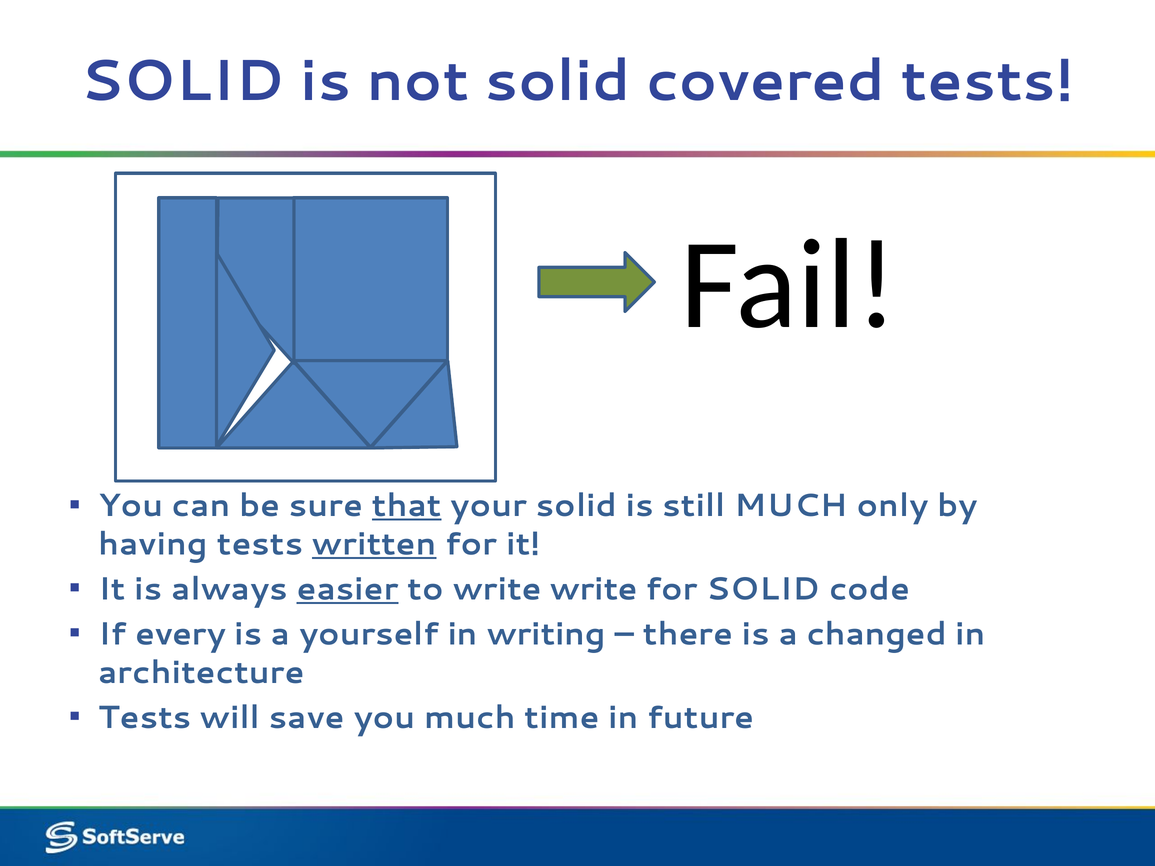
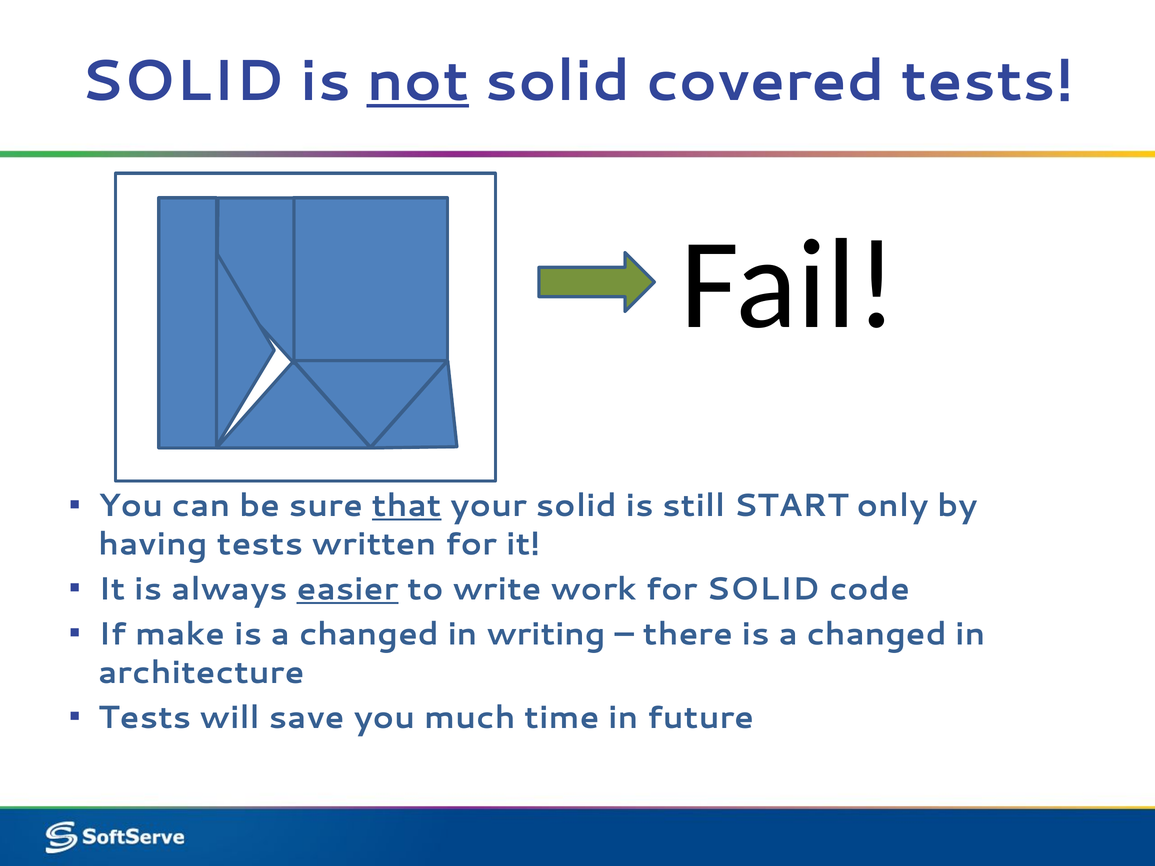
not underline: none -> present (418, 81)
still MUCH: MUCH -> START (791, 506)
written underline: present -> none (374, 544)
write write: write -> work (594, 589)
every: every -> make (180, 634)
yourself: yourself -> changed (369, 634)
